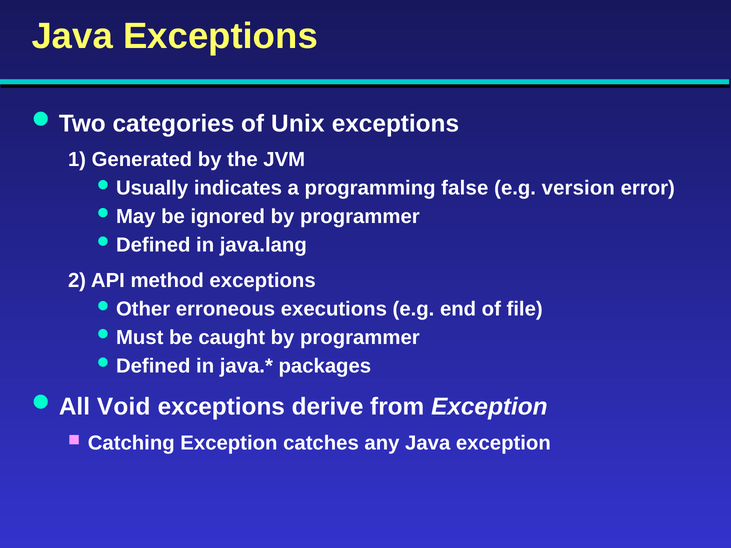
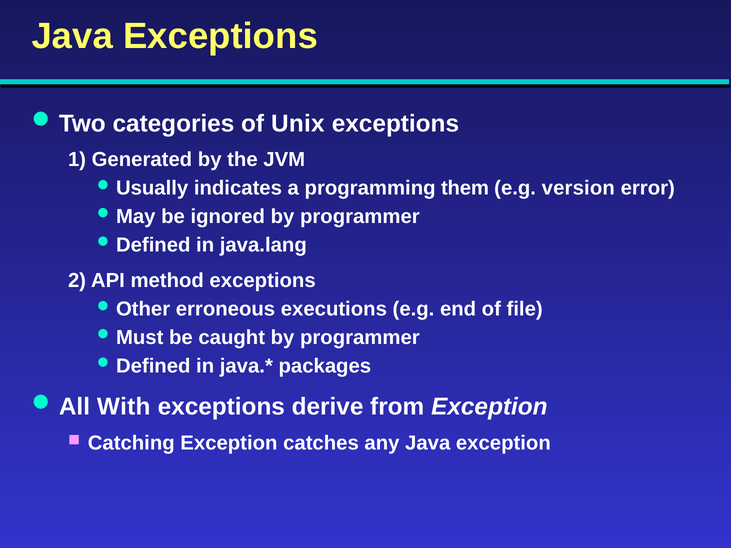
false: false -> them (465, 188)
Void: Void -> With (124, 407)
